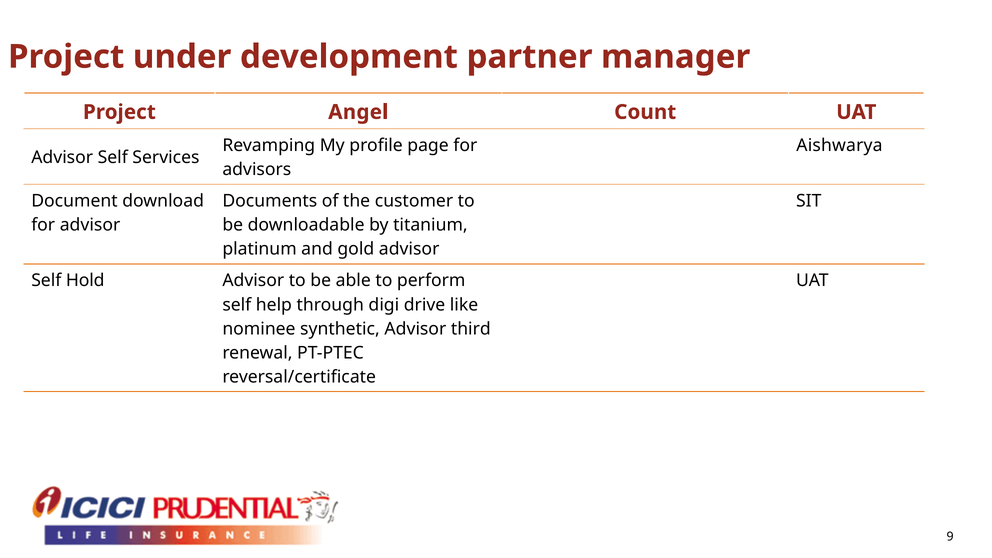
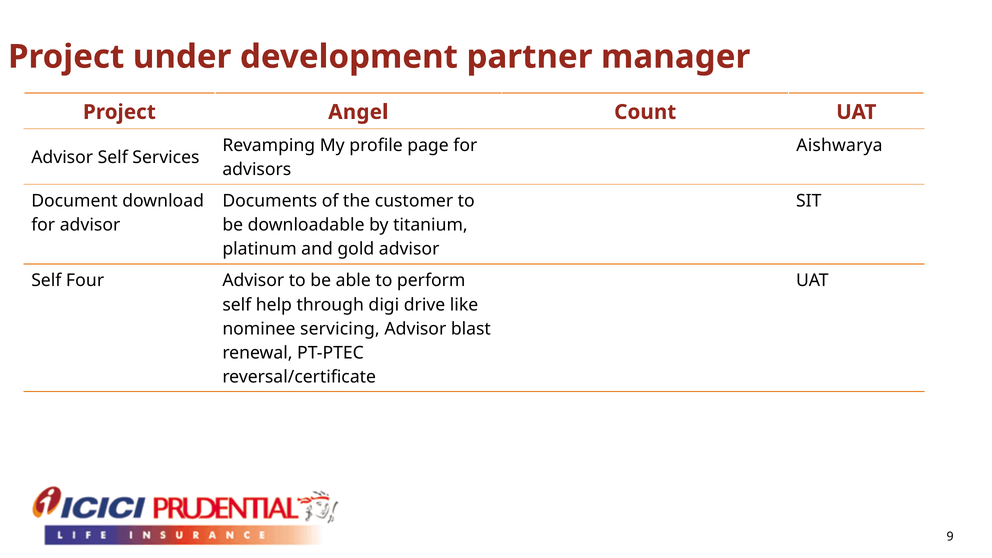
Hold: Hold -> Four (85, 281)
synthetic: synthetic -> servicing (340, 329)
third: third -> blast (471, 329)
